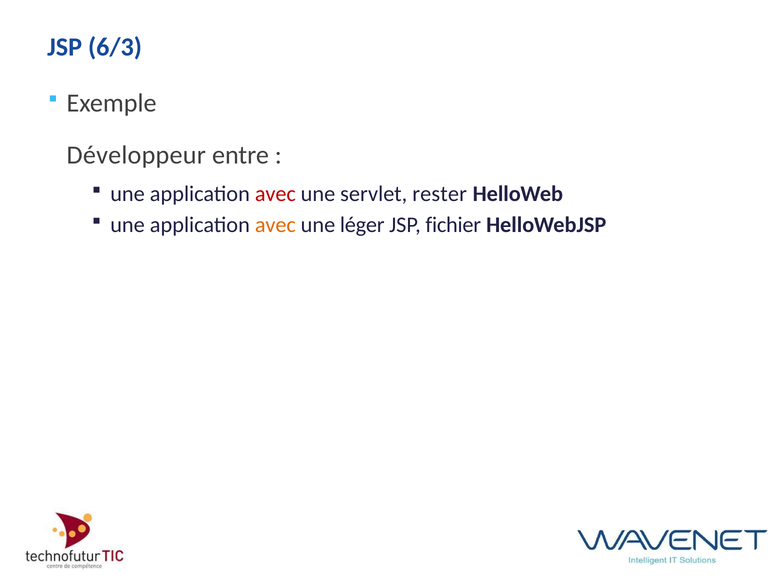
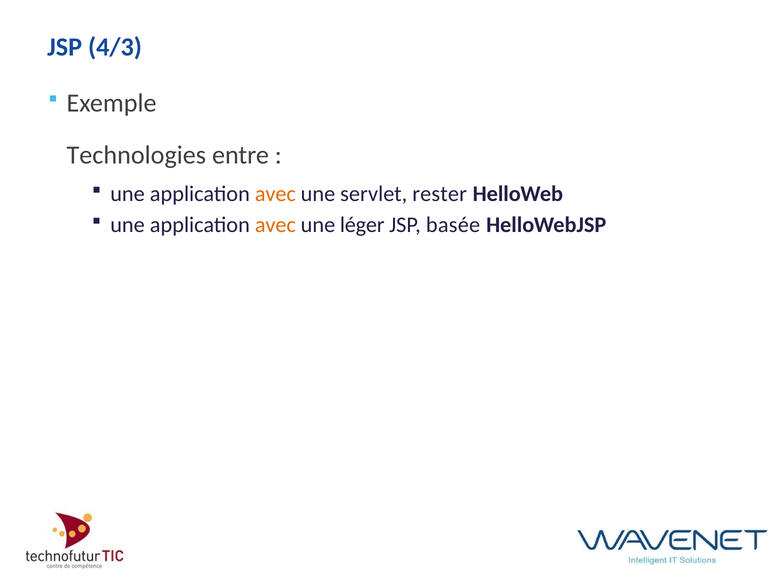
6/3: 6/3 -> 4/3 (115, 47)
Développeur: Développeur -> Technologies (136, 155)
avec colour: red -> orange (275, 194)
fichier: fichier -> basée (453, 225)
